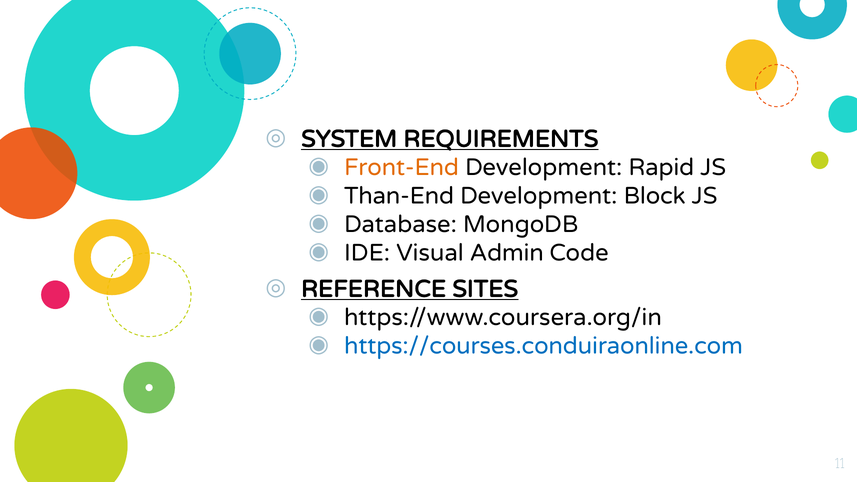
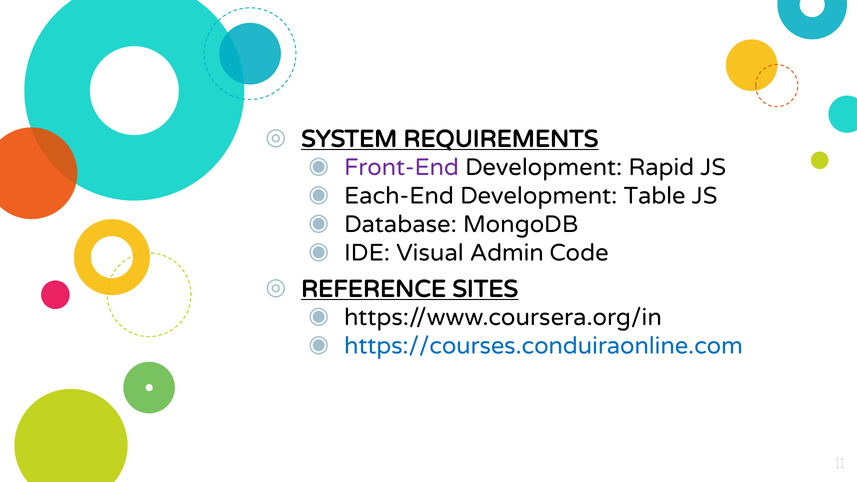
Front-End colour: orange -> purple (401, 167)
Than-End: Than-End -> Each-End (399, 196)
Block: Block -> Table (655, 196)
